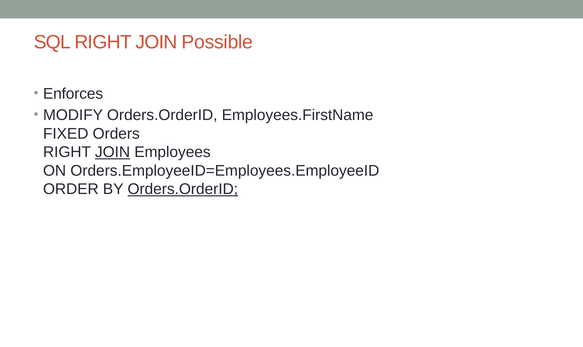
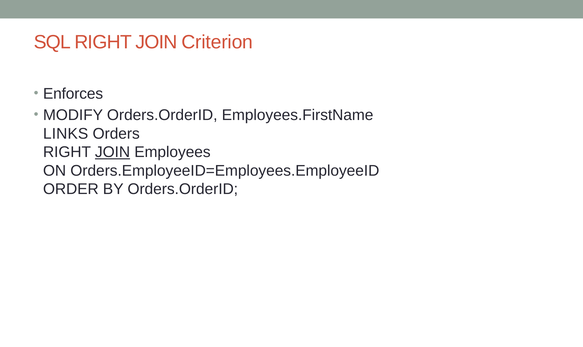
Possible: Possible -> Criterion (217, 42)
FIXED: FIXED -> LINKS (66, 134)
Orders.OrderID underline: present -> none (183, 189)
